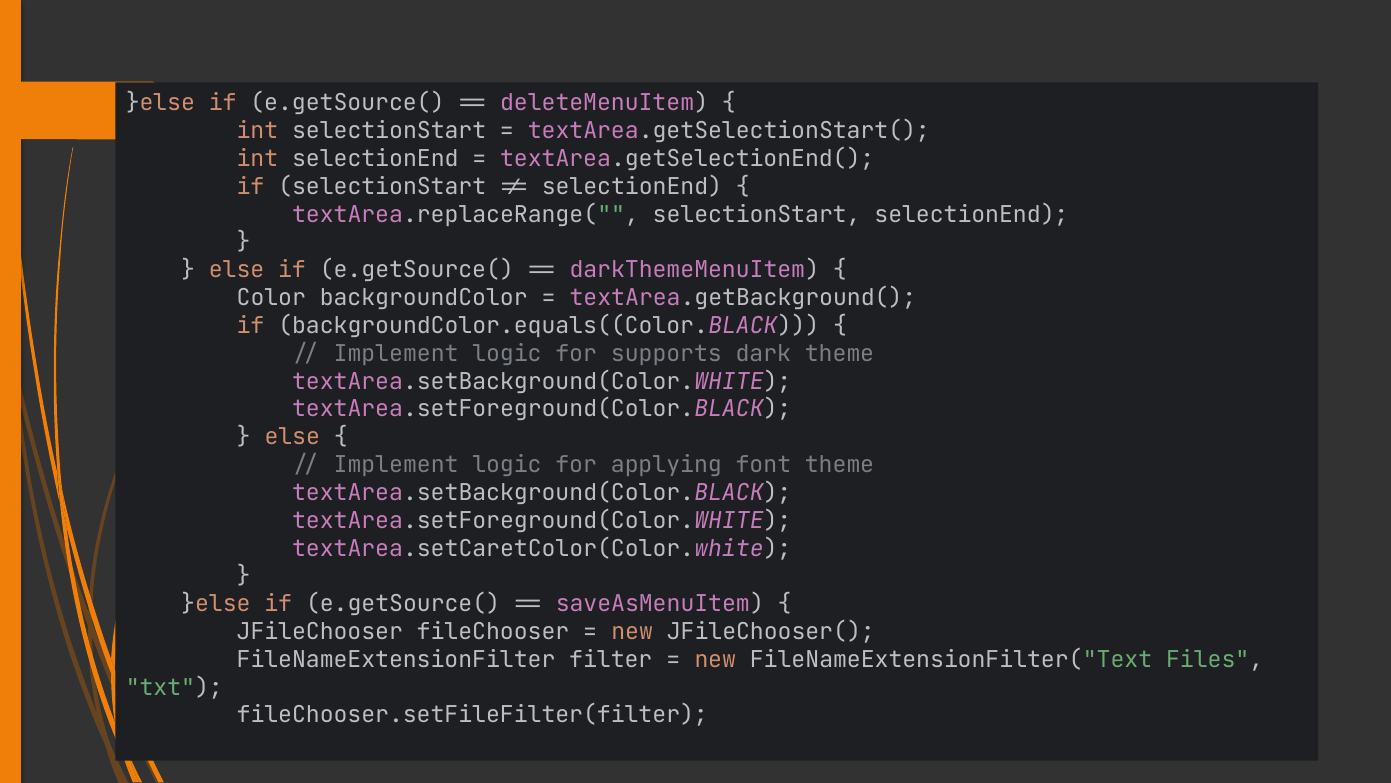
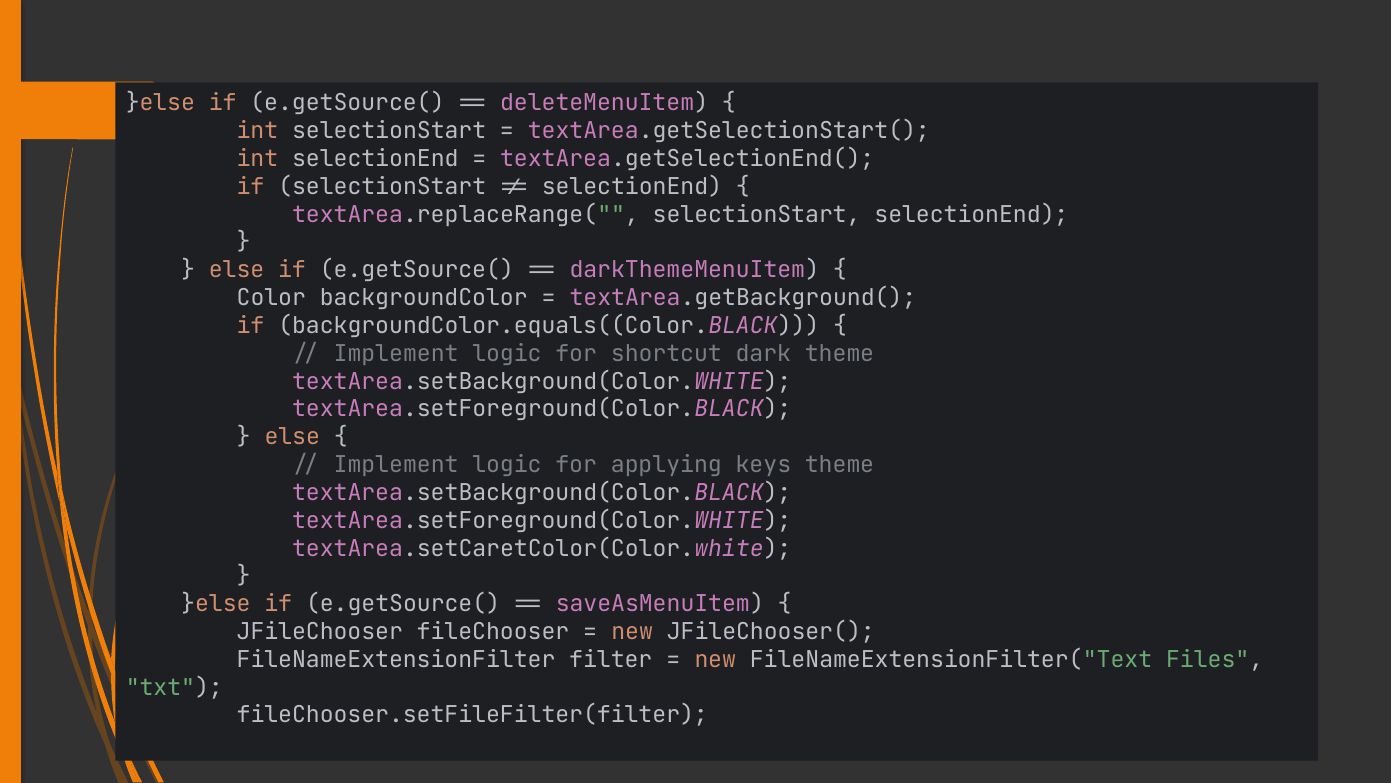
supports: supports -> shortcut (666, 353)
font: font -> keys (763, 465)
